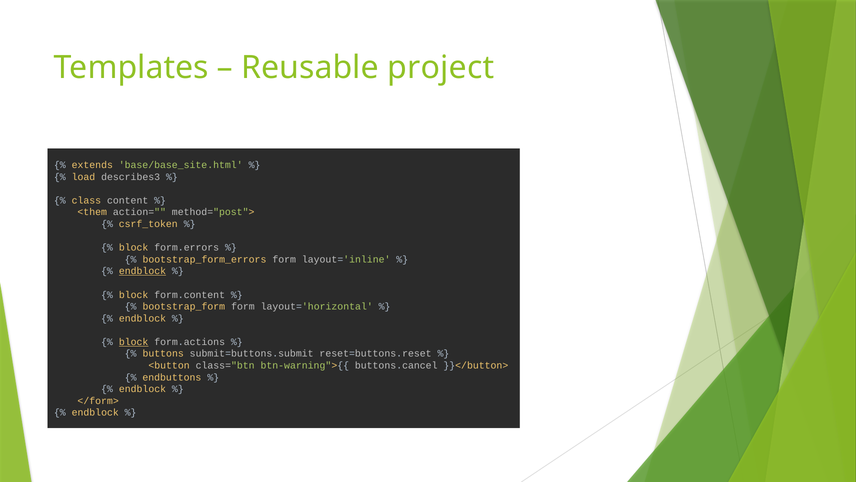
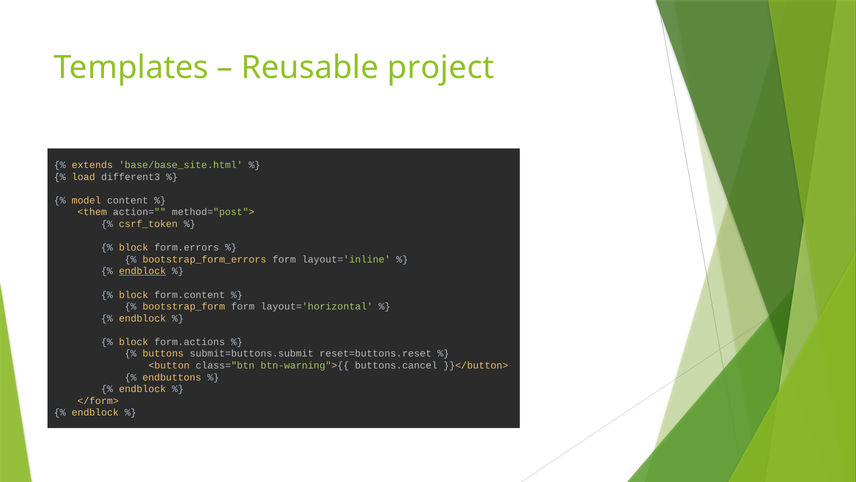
describes3: describes3 -> different3 (131, 177)
class: class -> model (86, 200)
block underline: present -> none (134, 342)
